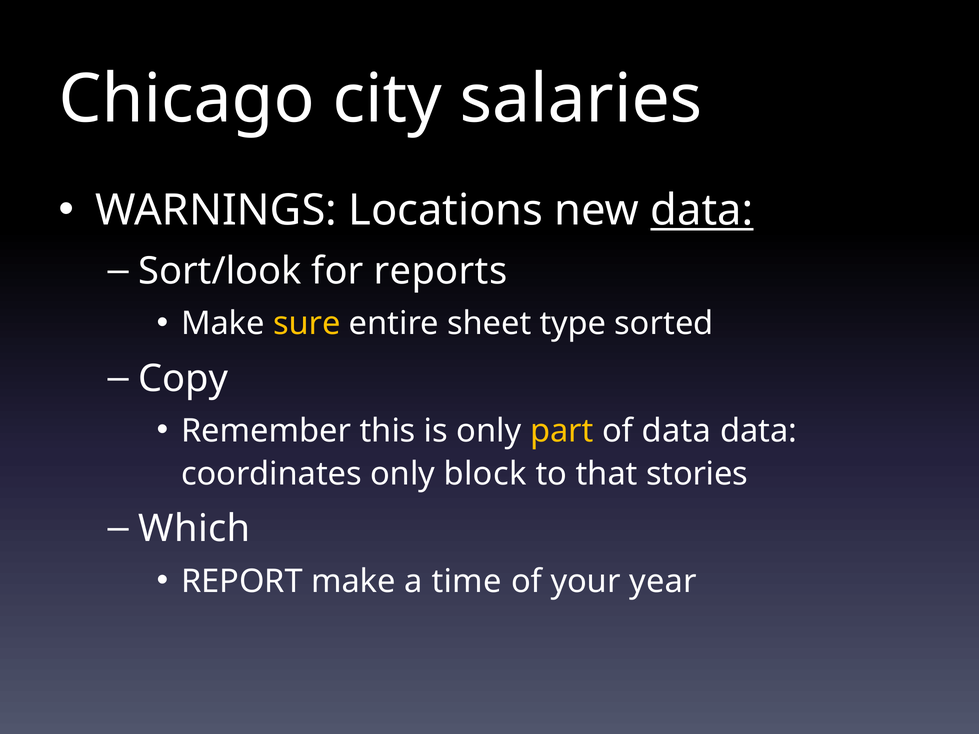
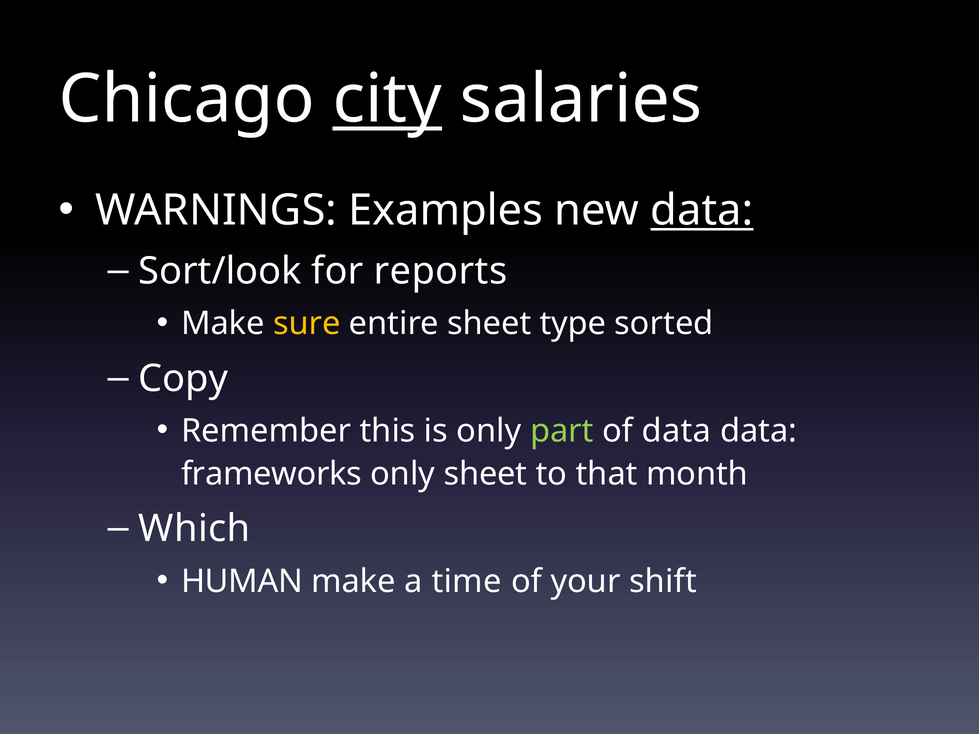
city underline: none -> present (387, 99)
Locations: Locations -> Examples (446, 211)
part colour: yellow -> light green (562, 431)
coordinates: coordinates -> frameworks (272, 474)
only block: block -> sheet (485, 474)
stories: stories -> month (697, 474)
REPORT: REPORT -> HUMAN (242, 581)
year: year -> shift (663, 581)
